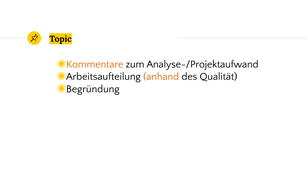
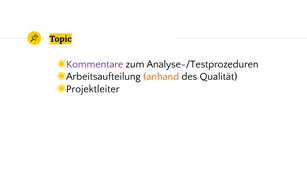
Kommentare colour: orange -> purple (95, 64)
Analyse-/Projektaufwand: Analyse-/Projektaufwand -> Analyse-/Testprozeduren (203, 64)
Begründung: Begründung -> Projektleiter (93, 89)
